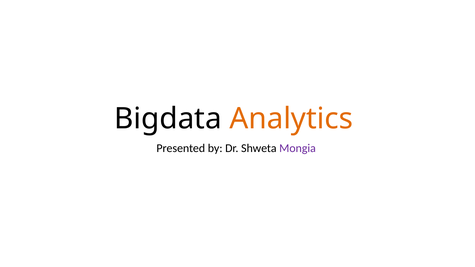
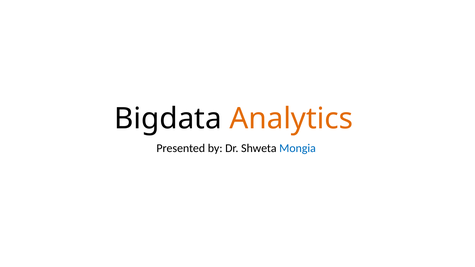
Mongia colour: purple -> blue (298, 148)
